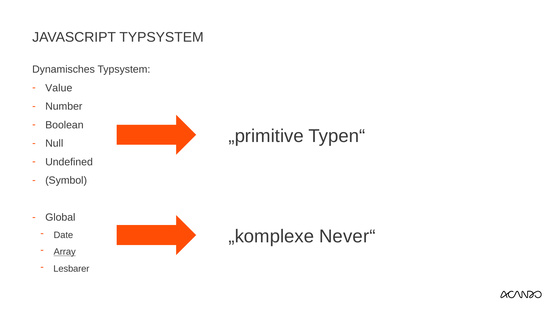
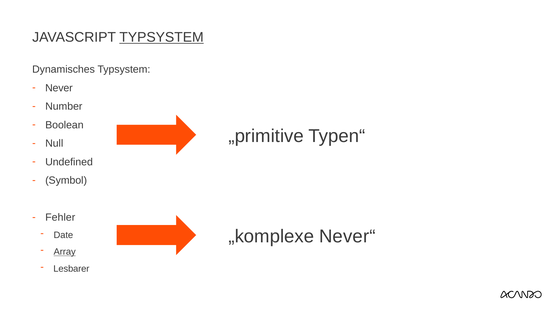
TYPSYSTEM underline: none -> present (162, 37)
Value: Value -> Never (59, 88)
Global: Global -> Fehler (60, 218)
